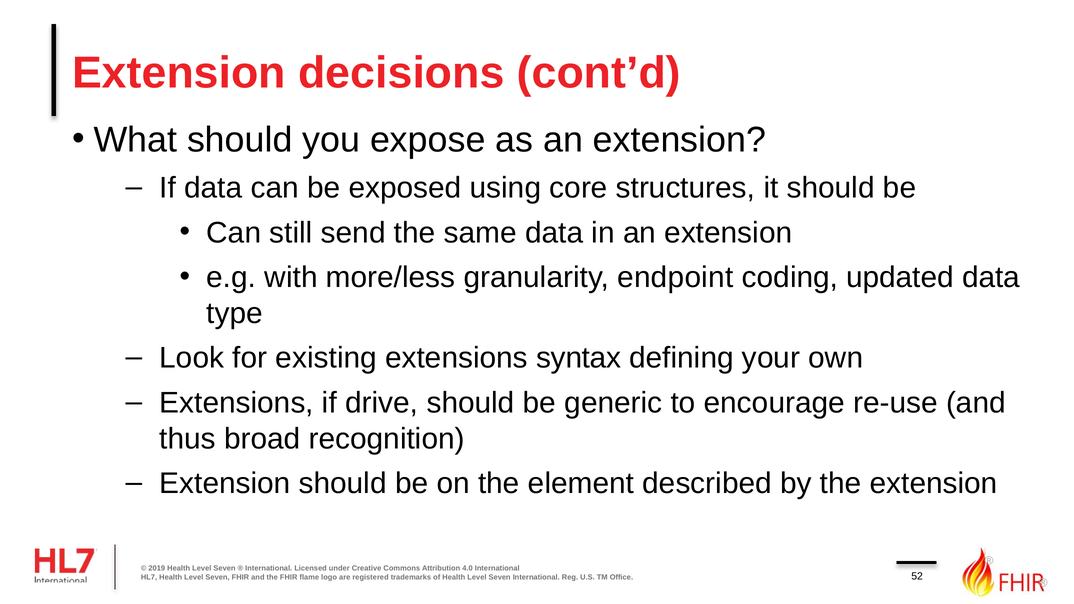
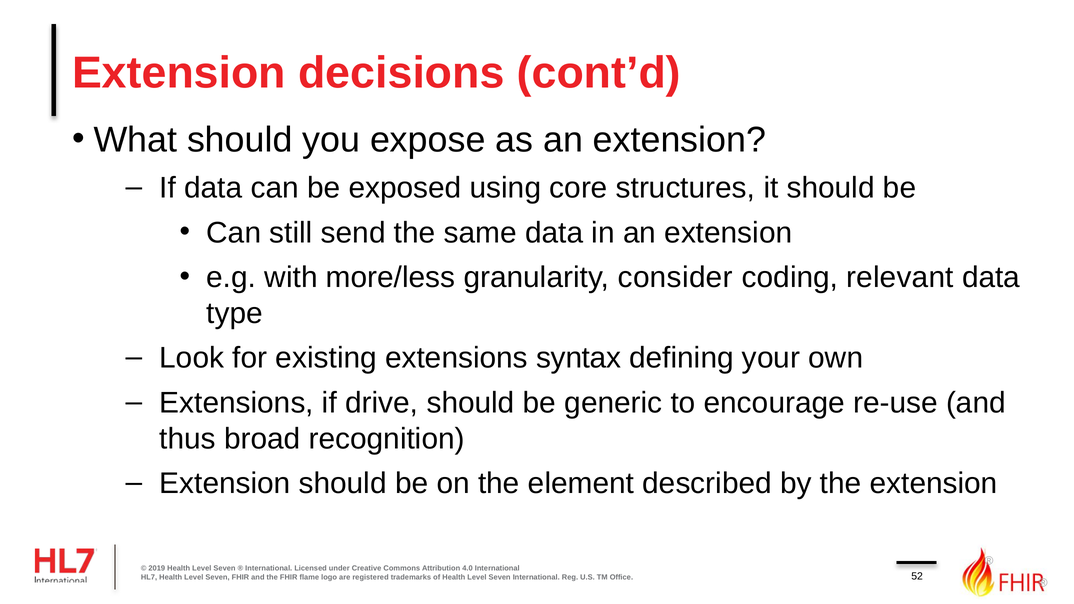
endpoint: endpoint -> consider (675, 278)
updated: updated -> relevant (900, 278)
